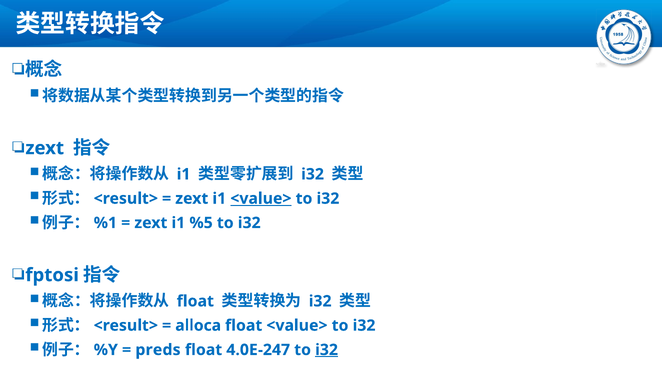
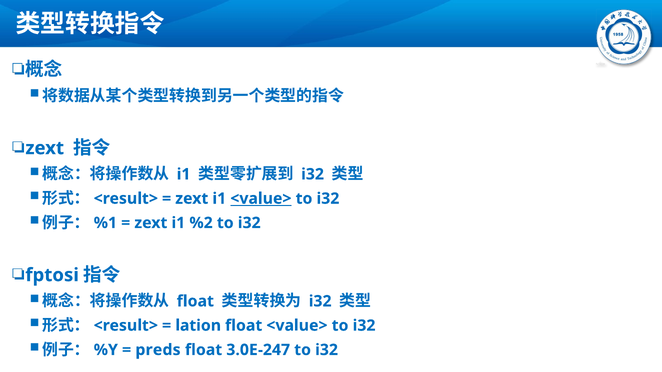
%5: %5 -> %2 (201, 223)
alloca: alloca -> lation (198, 326)
4.0E-247: 4.0E-247 -> 3.0E-247 (258, 350)
i32 underline: present -> none (327, 350)
